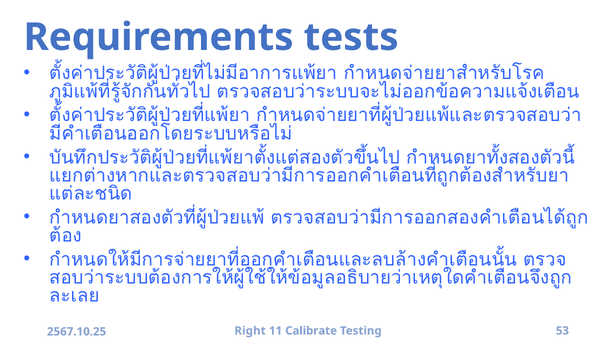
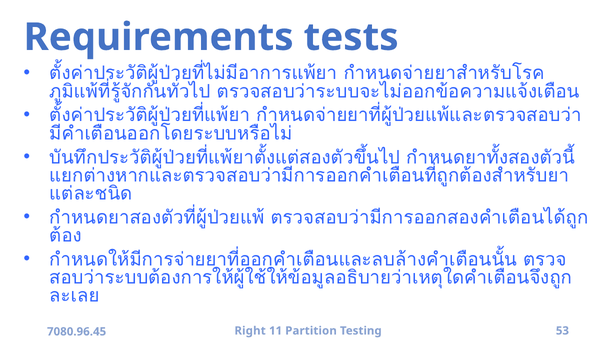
Calibrate: Calibrate -> Partition (311, 330)
2567.10.25: 2567.10.25 -> 7080.96.45 (77, 331)
